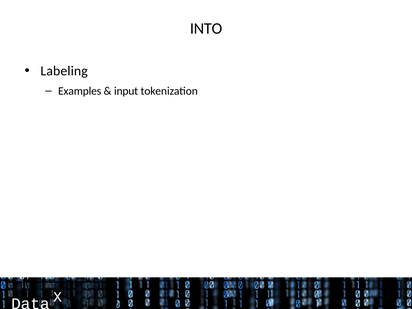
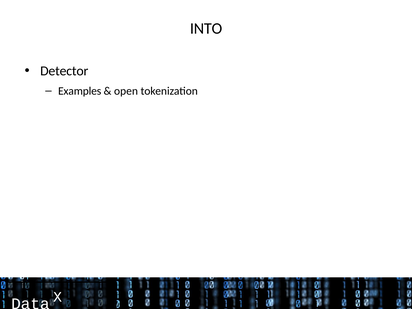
Labeling: Labeling -> Detector (64, 71)
input: input -> open (126, 91)
